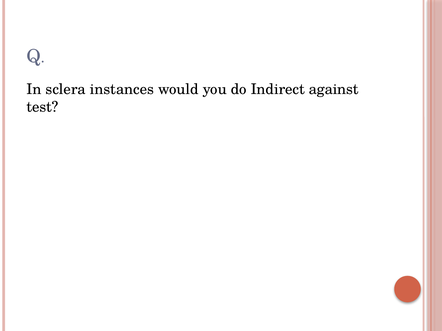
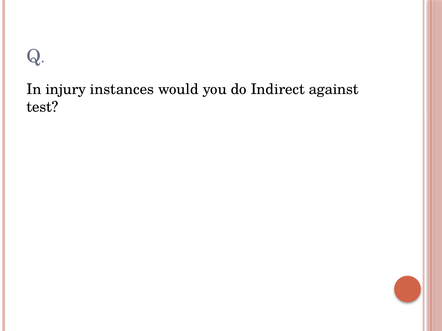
sclera: sclera -> injury (66, 89)
